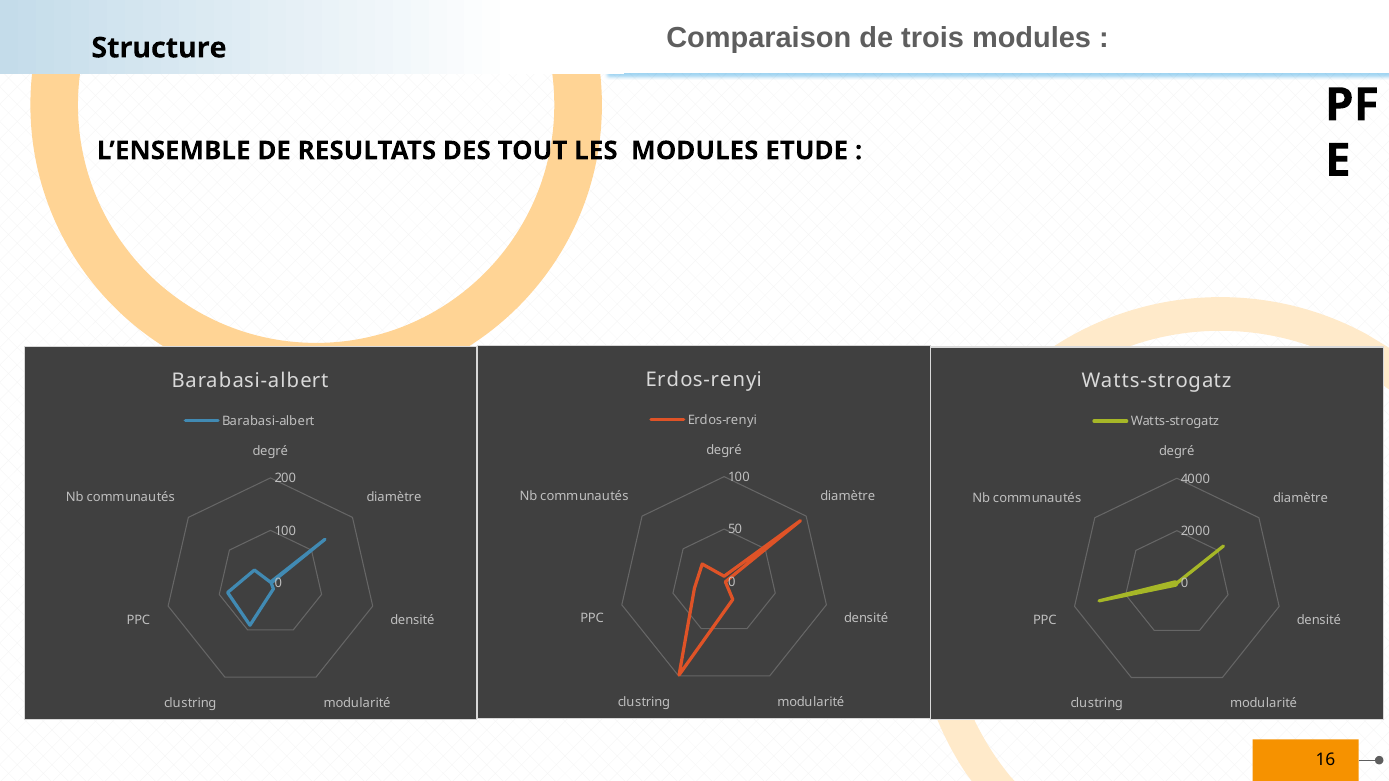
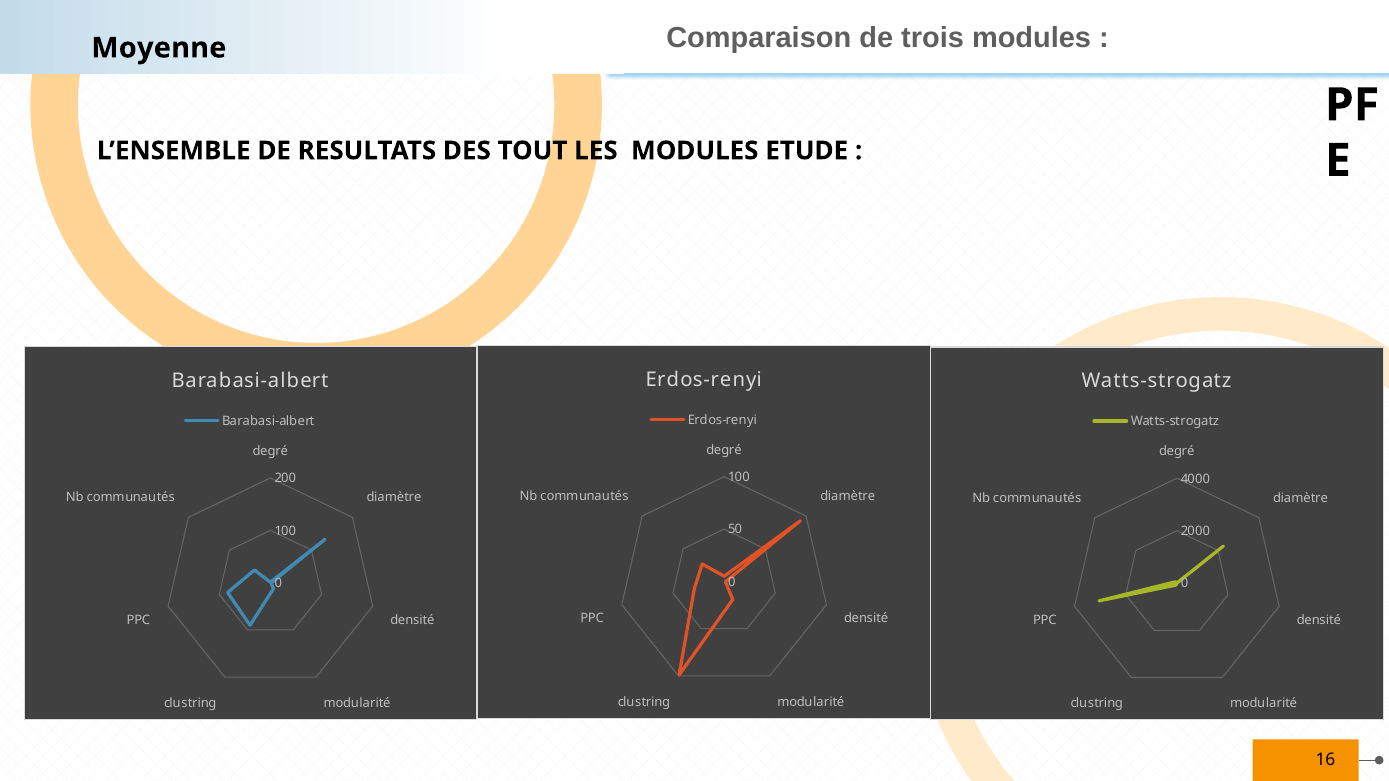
Structure: Structure -> Moyenne (159, 48)
